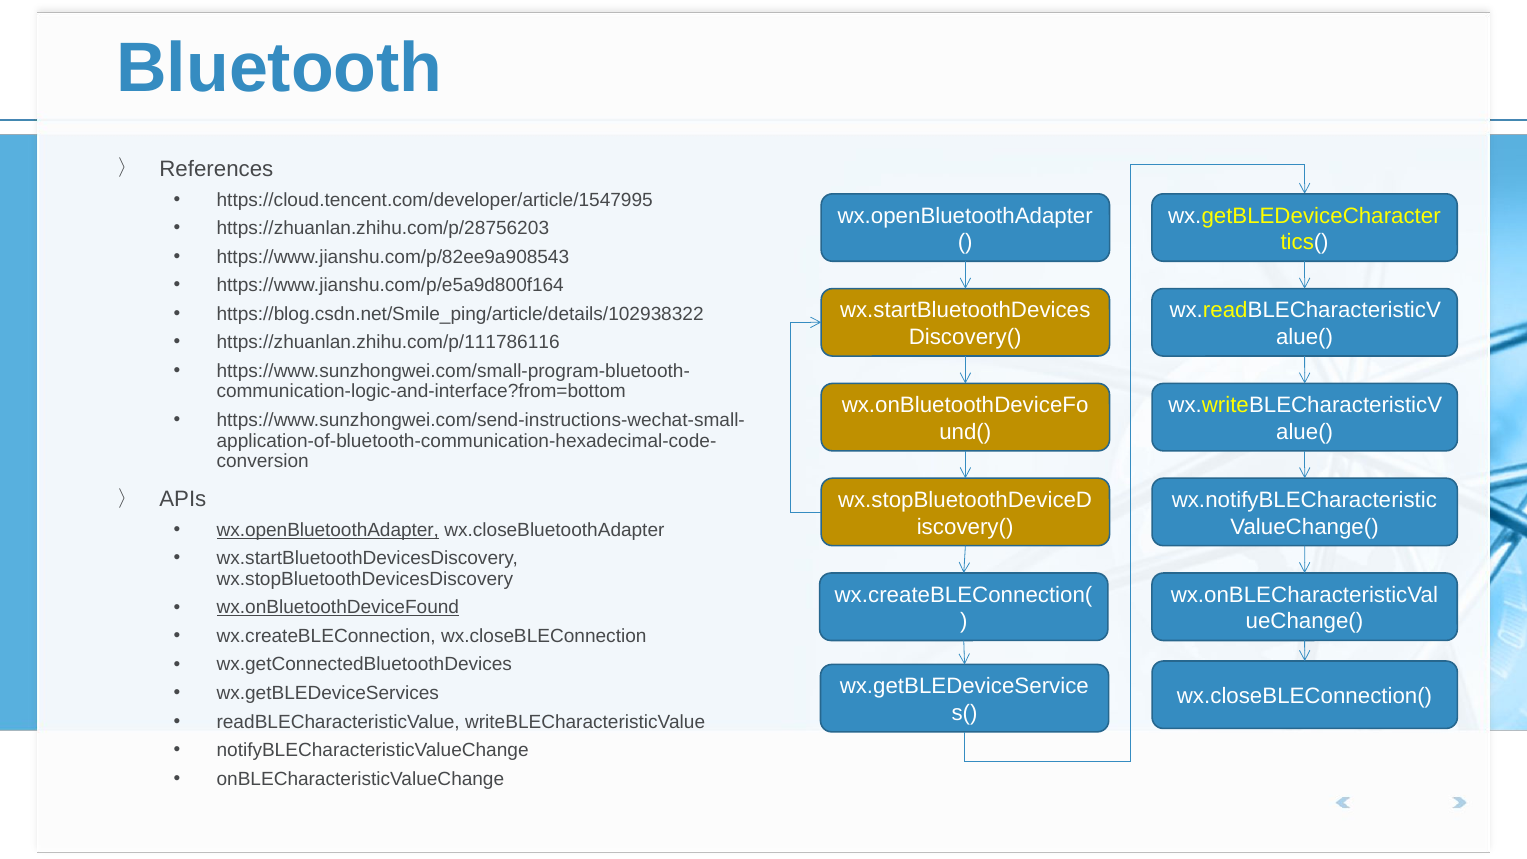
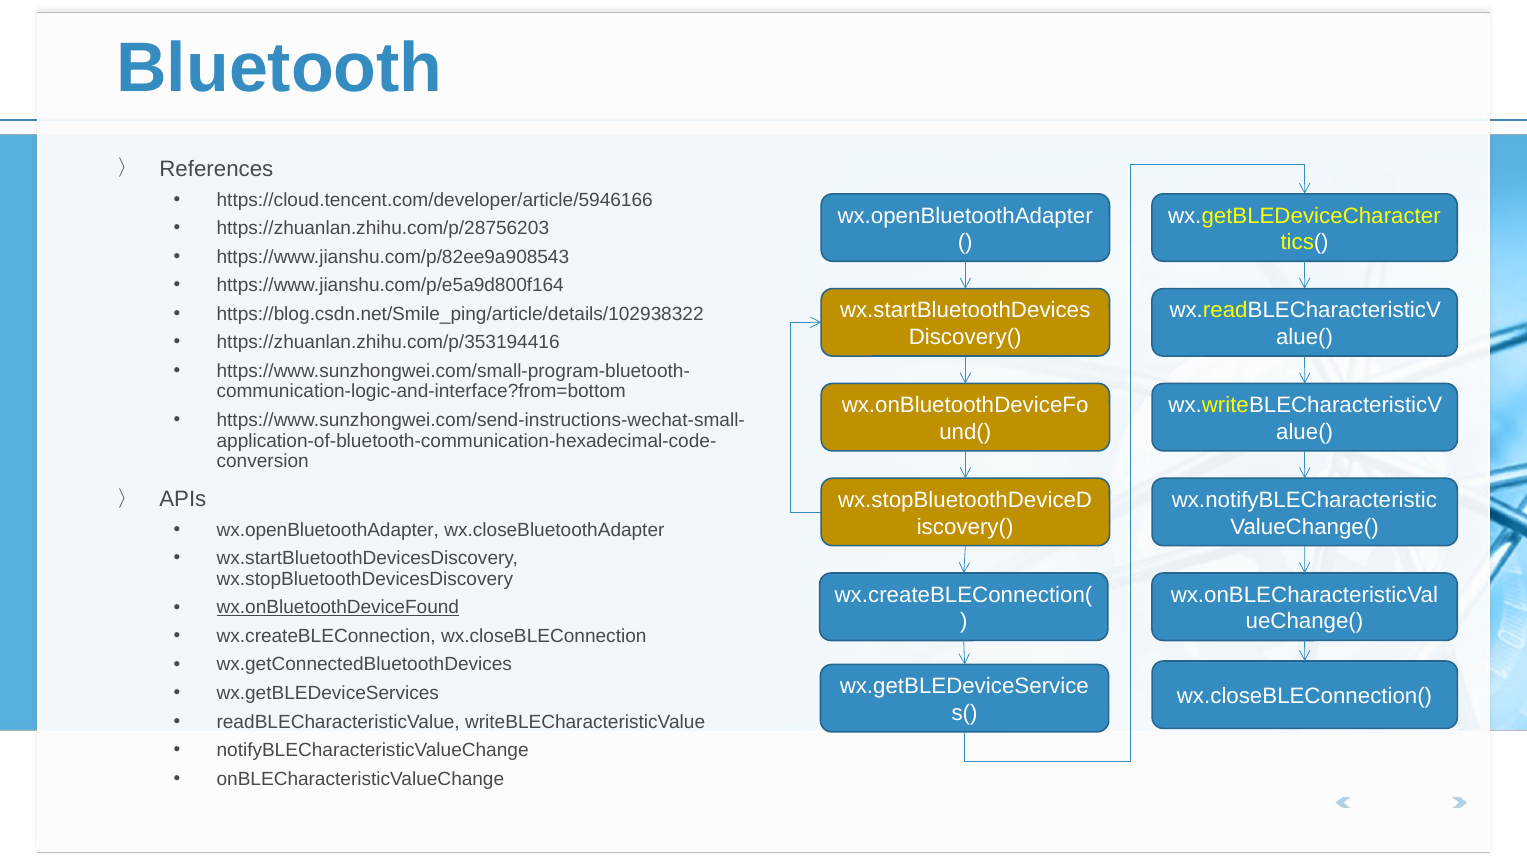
https://cloud.tencent.com/developer/article/1547995: https://cloud.tencent.com/developer/article/1547995 -> https://cloud.tencent.com/developer/article/5946166 (435, 200)
https://zhuanlan.zhihu.com/p/111786116: https://zhuanlan.zhihu.com/p/111786116 -> https://zhuanlan.zhihu.com/p/353194416 (388, 342)
wx.openBluetoothAdapter underline: present -> none (328, 530)
